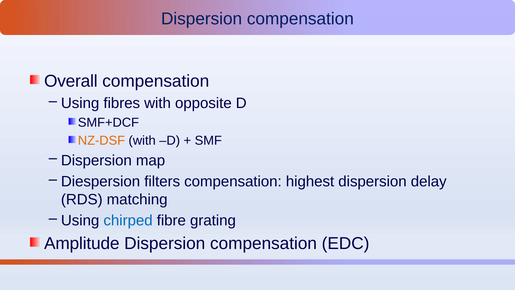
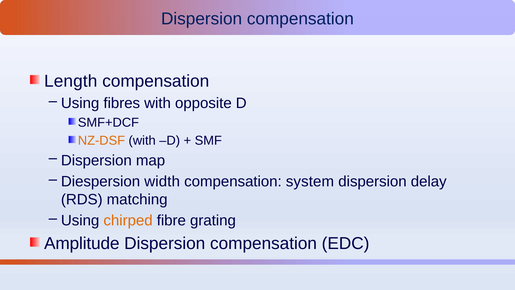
Overall: Overall -> Length (71, 81)
filters: filters -> width (162, 181)
highest: highest -> system (310, 181)
chirped colour: blue -> orange (128, 220)
